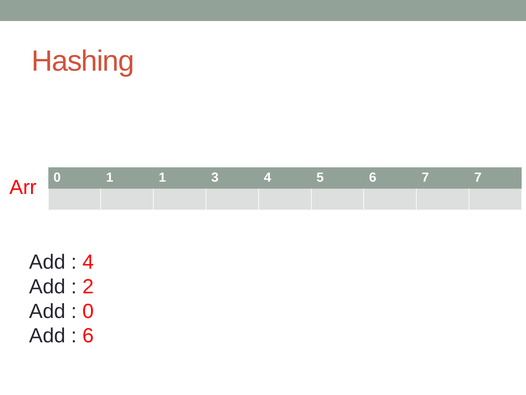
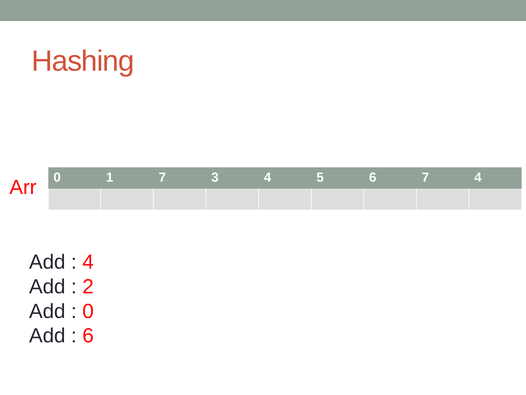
1 1: 1 -> 7 (162, 177)
7 7: 7 -> 4 (478, 177)
